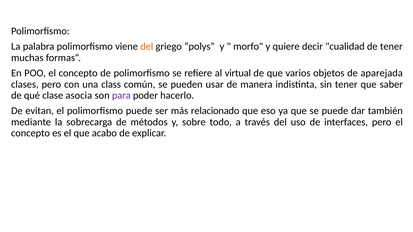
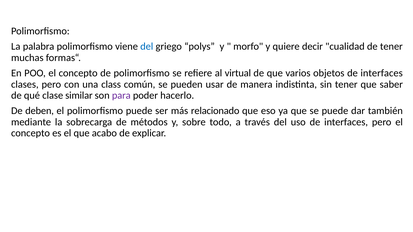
del colour: orange -> blue (147, 47)
objetos de aparejada: aparejada -> interfaces (382, 73)
asocia: asocia -> similar (79, 96)
evitan: evitan -> deben (40, 111)
